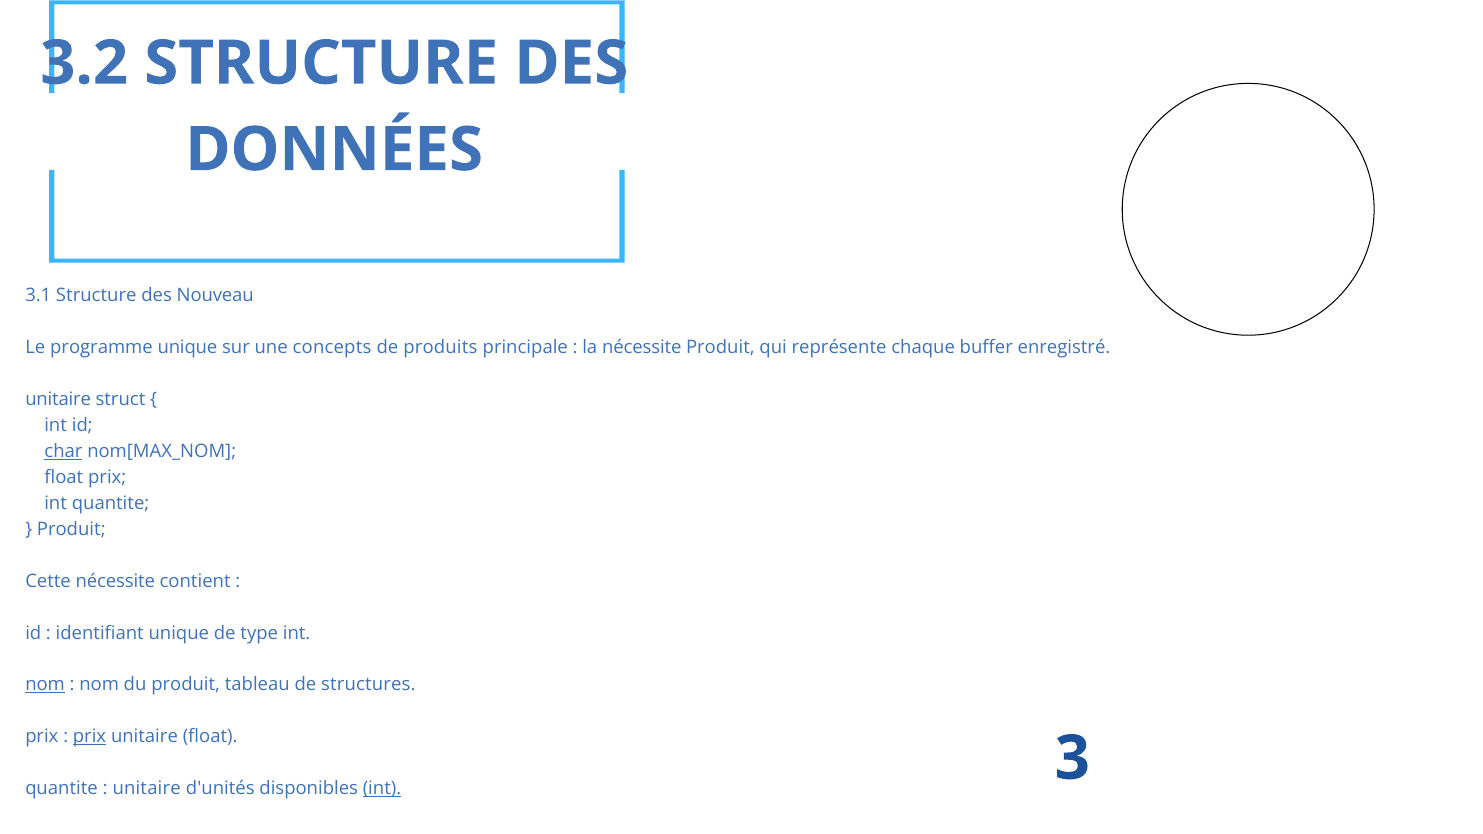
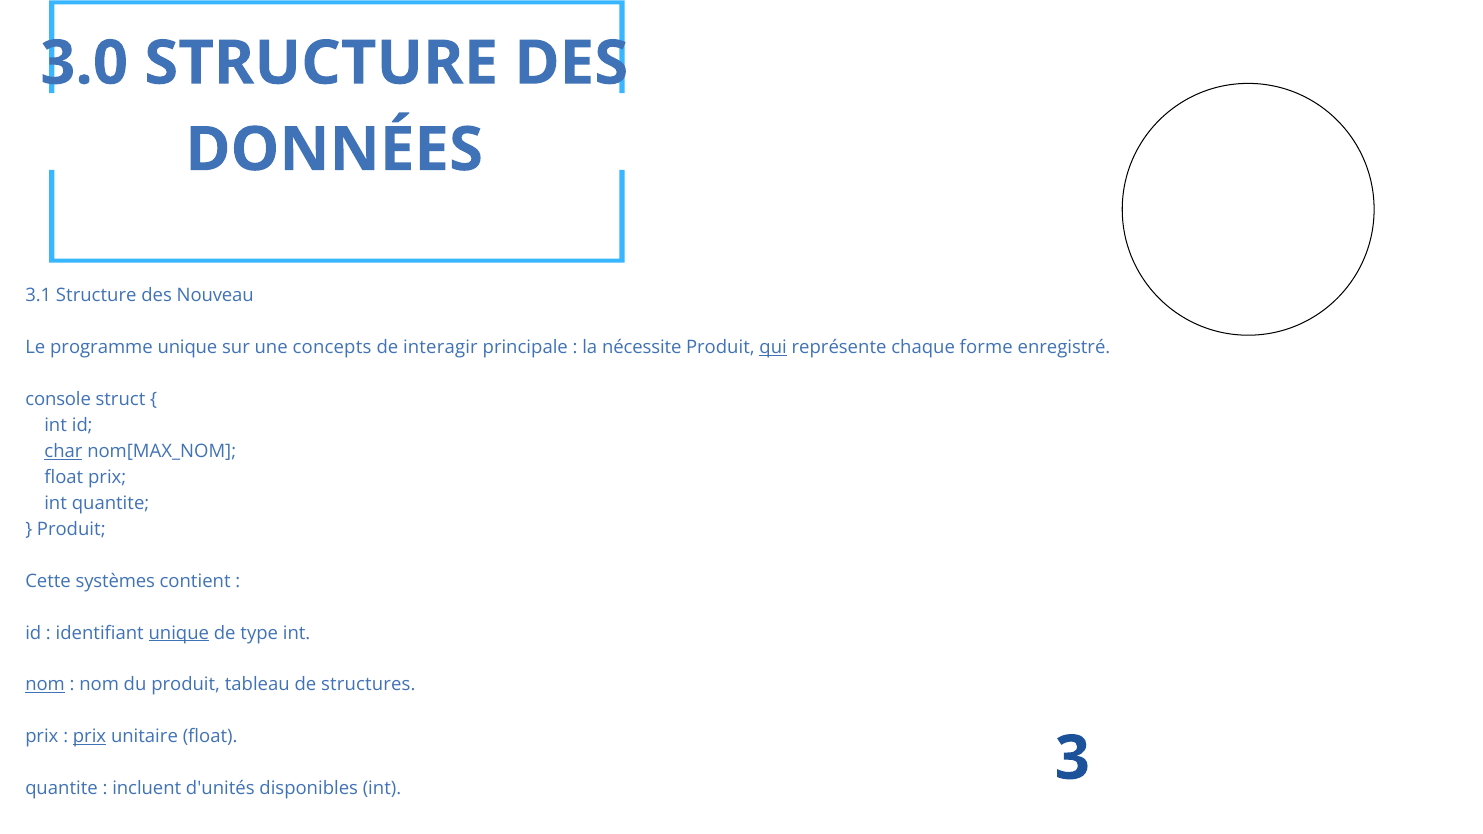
3.2: 3.2 -> 3.0 (84, 63)
produits: produits -> interagir (440, 348)
qui underline: none -> present (773, 348)
buffer: buffer -> forme (986, 348)
unitaire: unitaire -> console (58, 399)
Cette nécessite: nécessite -> systèmes (115, 581)
unique underline: none -> present (179, 633)
unitaire: unitaire -> incluent (147, 789)
int underline: present -> none (382, 789)
